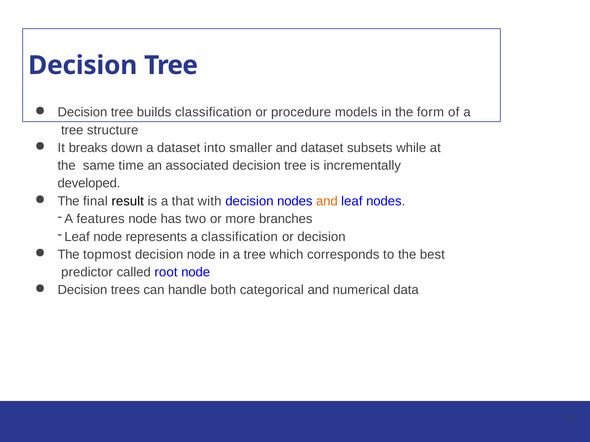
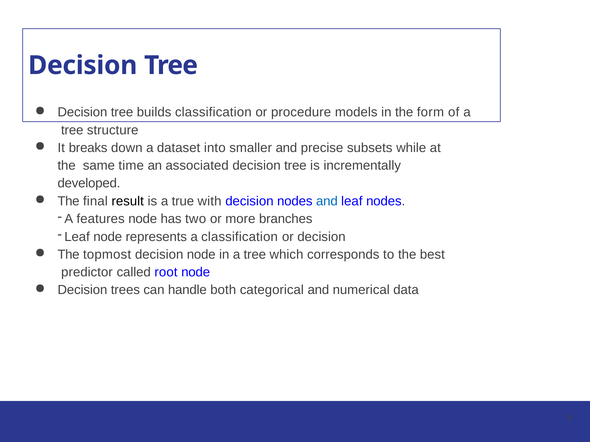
and dataset: dataset -> precise (322, 148)
that: that -> true (183, 201)
and colour: orange -> blue (327, 201)
